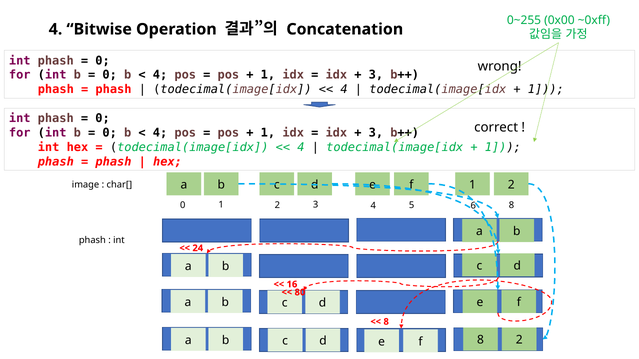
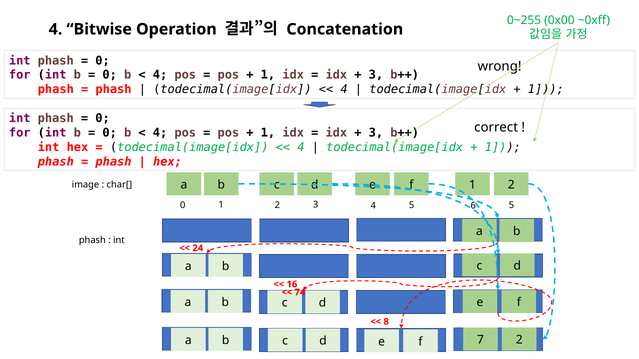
6 8: 8 -> 5 (511, 205)
80: 80 -> 74 (300, 293)
f 8: 8 -> 7 (481, 340)
